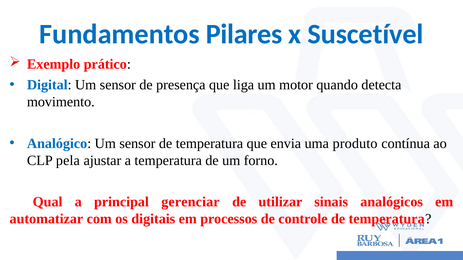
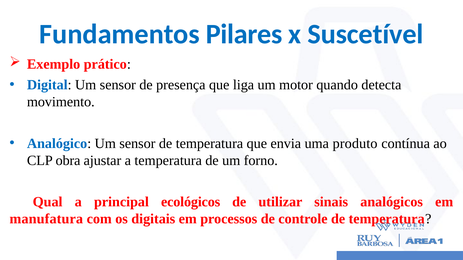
pela: pela -> obra (68, 161)
gerenciar: gerenciar -> ecológicos (191, 202)
automatizar: automatizar -> manufatura (46, 219)
